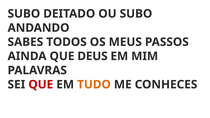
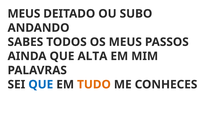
SUBO: SUBO -> MEUS (24, 14)
DEUS: DEUS -> ALTA (92, 56)
QUE colour: red -> blue (41, 85)
